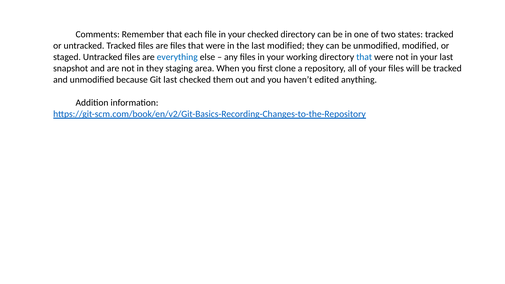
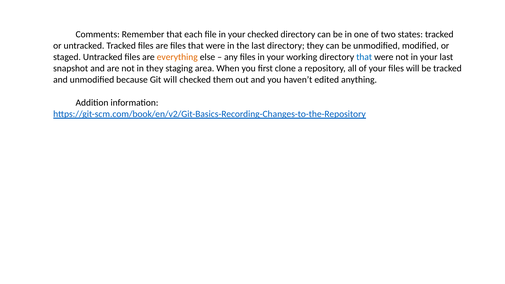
last modified: modified -> directory (286, 46)
everything colour: blue -> orange (177, 57)
Git last: last -> will (170, 80)
